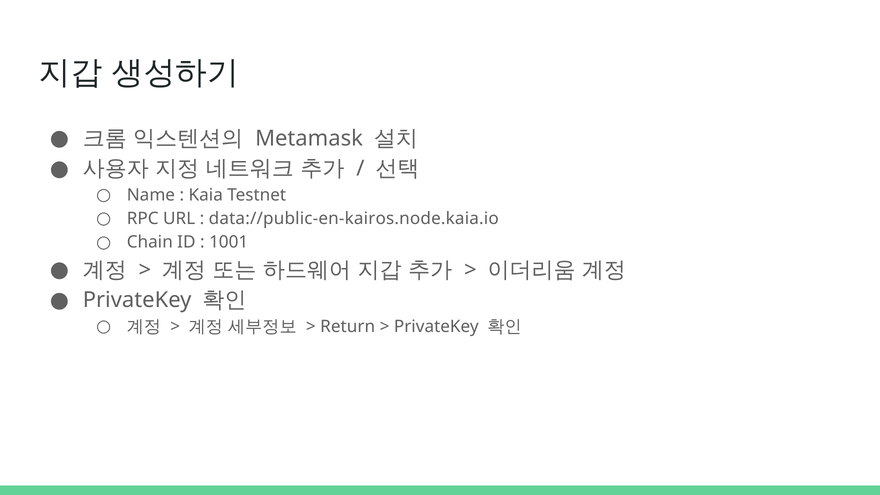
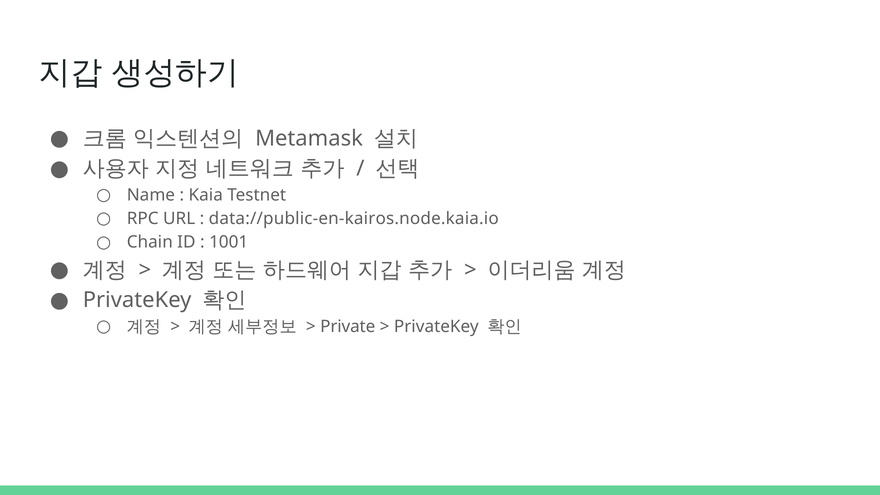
Return: Return -> Private (348, 326)
